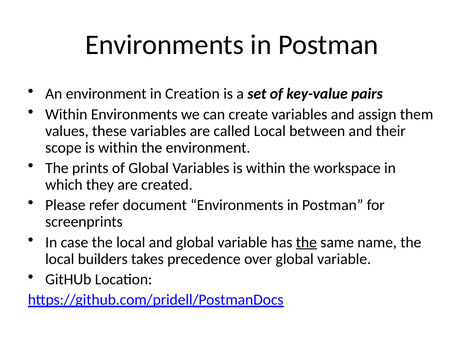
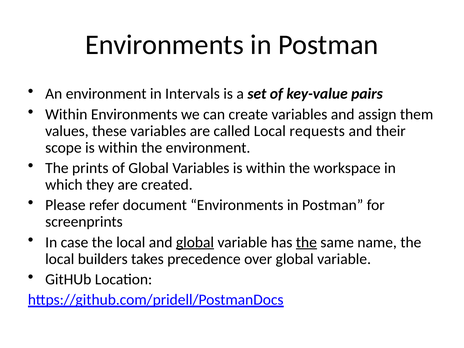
Creation: Creation -> Intervals (192, 94)
between: between -> requests (317, 131)
global underline: none -> present (195, 242)
